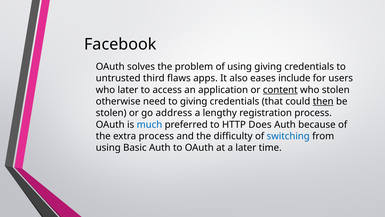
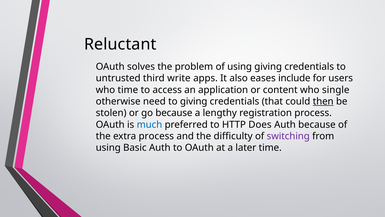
Facebook: Facebook -> Reluctant (120, 44)
flaws: flaws -> write (179, 78)
who later: later -> time (128, 90)
content underline: present -> none (280, 90)
who stolen: stolen -> single (336, 90)
go address: address -> because (174, 113)
switching colour: blue -> purple (288, 136)
